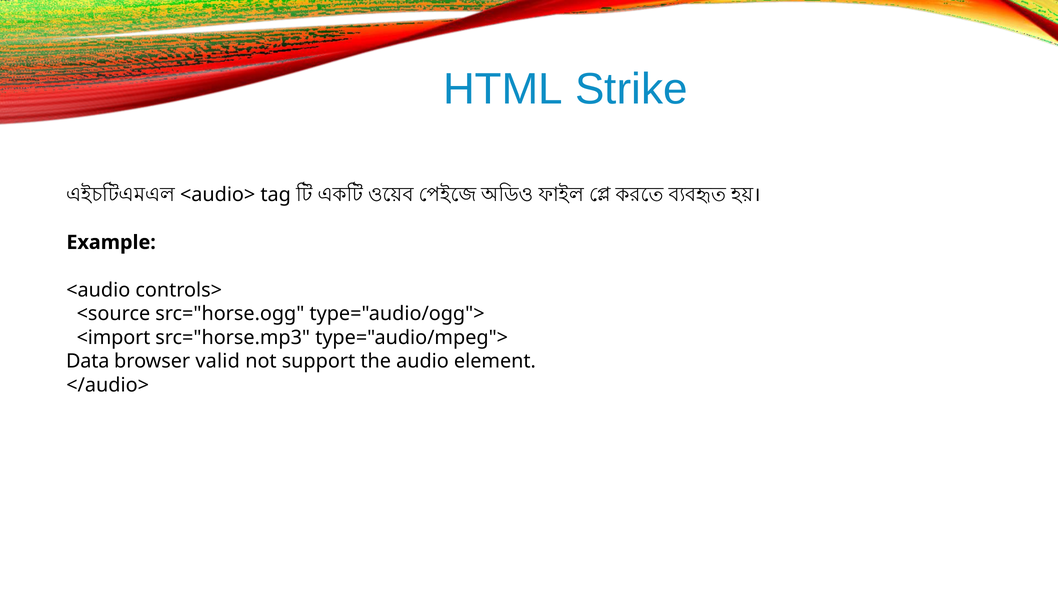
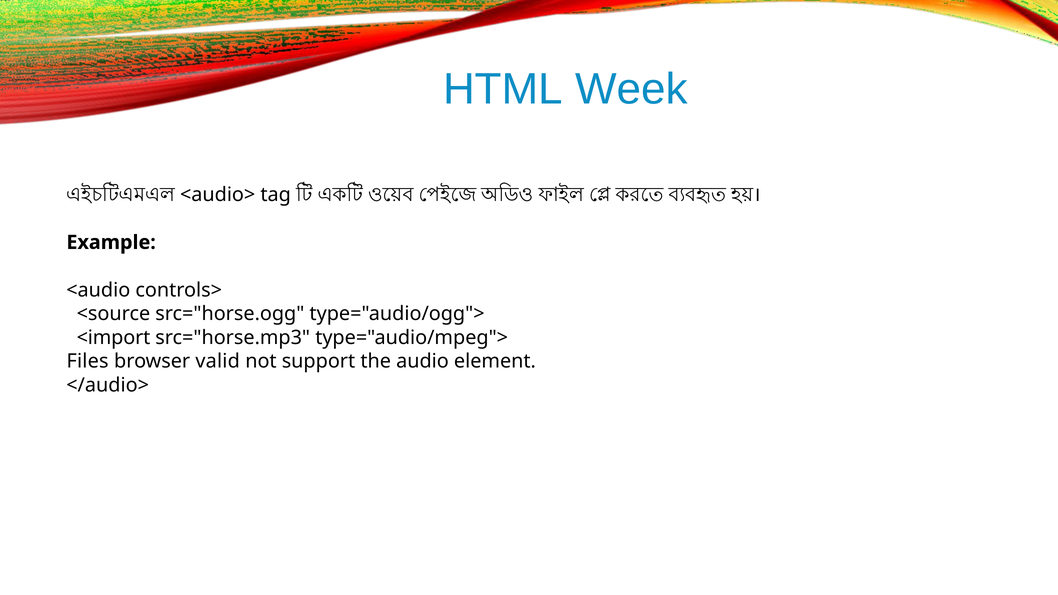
Strike: Strike -> Week (631, 89)
Data: Data -> Files (88, 361)
